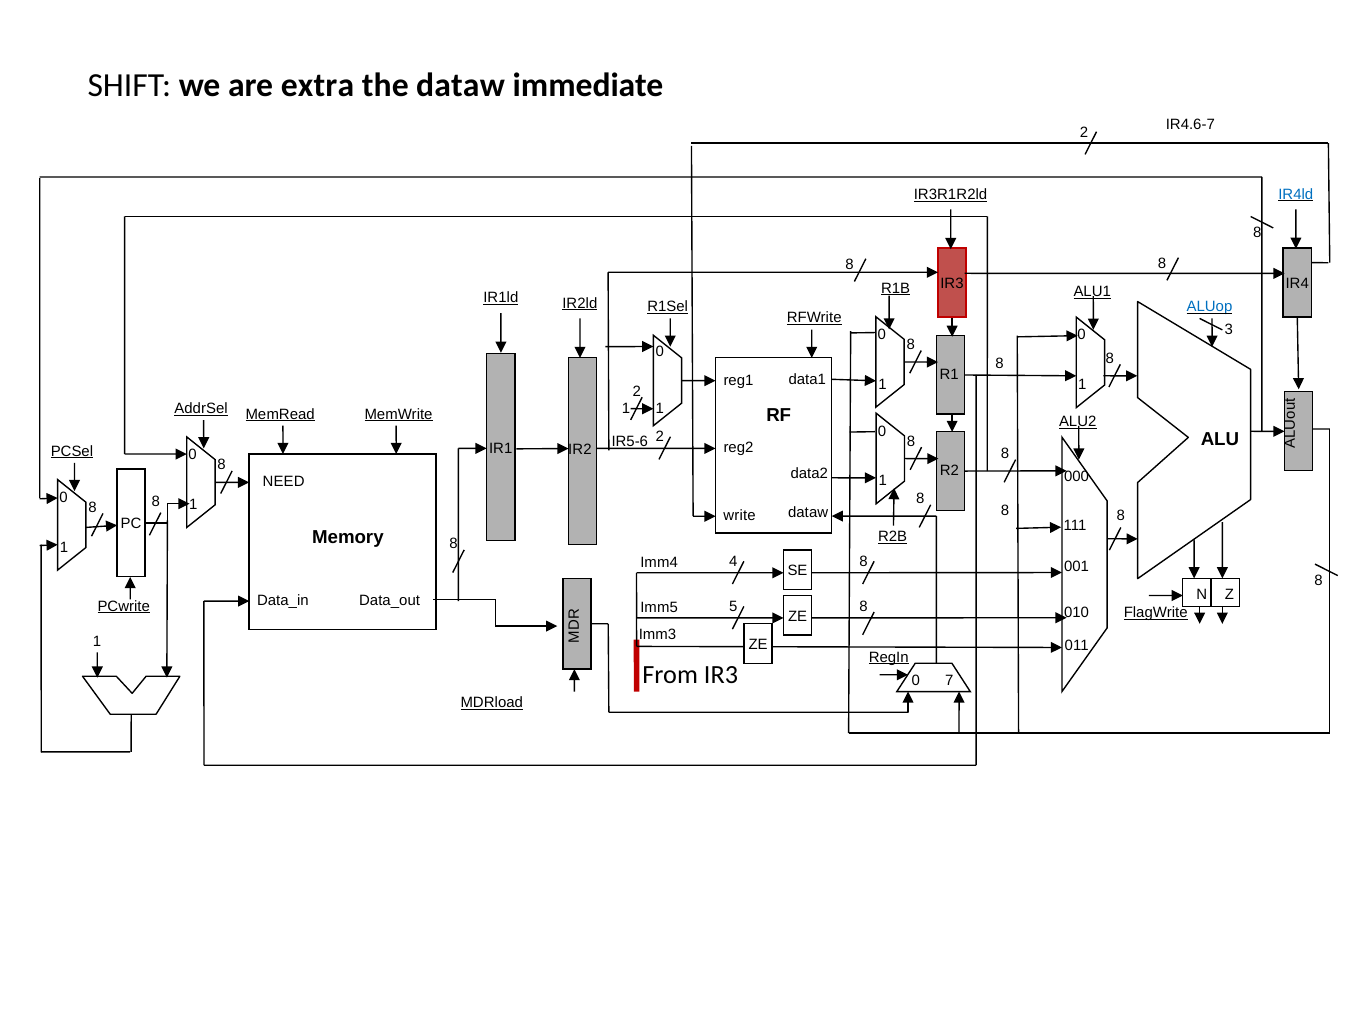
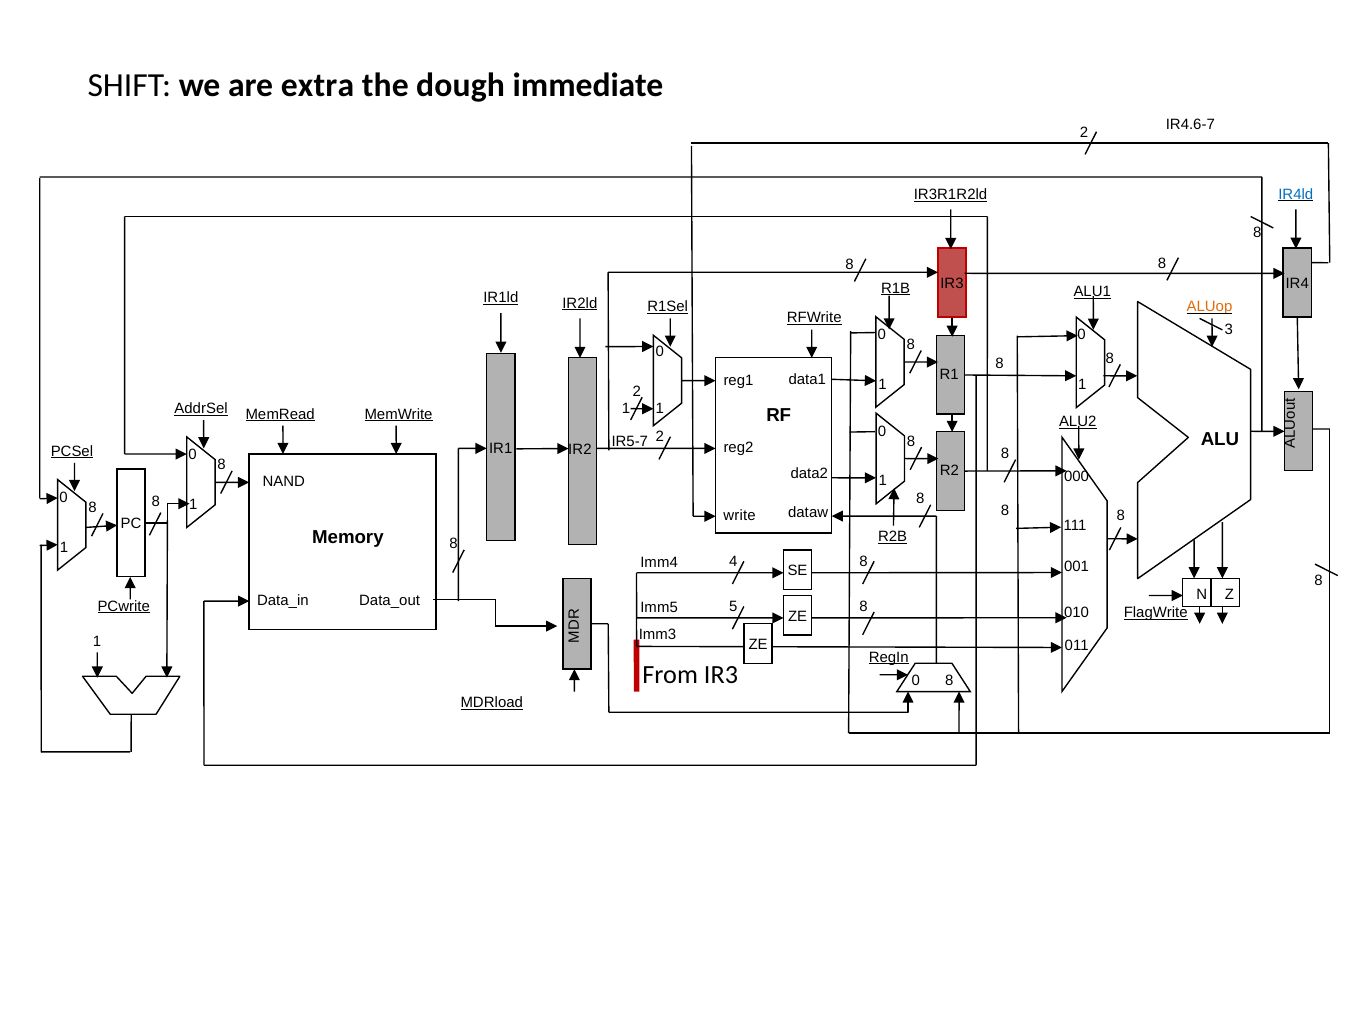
the dataw: dataw -> dough (461, 85)
ALUop colour: blue -> orange (1210, 307)
IR5-6: IR5-6 -> IR5-7 (630, 441)
NEED: NEED -> NAND (284, 482)
0 7: 7 -> 8 (949, 681)
